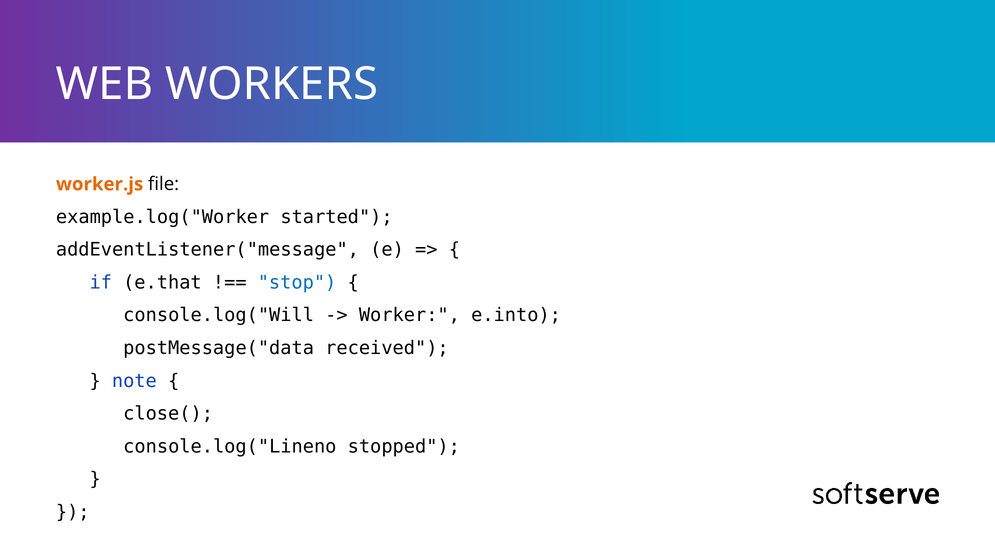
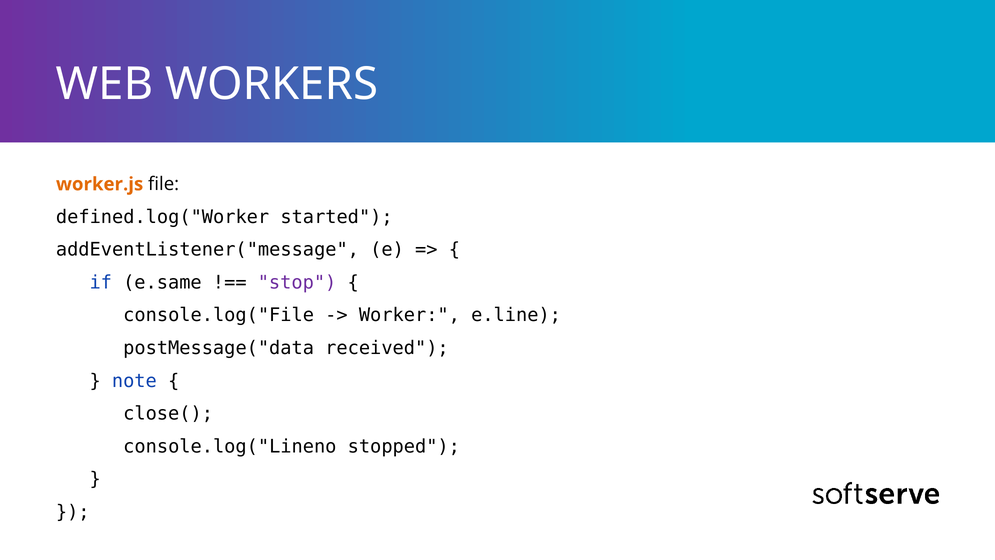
example.log("Worker: example.log("Worker -> defined.log("Worker (163, 217)
e.that: e.that -> e.same (162, 282)
stop colour: blue -> purple (297, 282)
console.log("Will: console.log("Will -> console.log("File (219, 315)
e.into: e.into -> e.line (516, 315)
